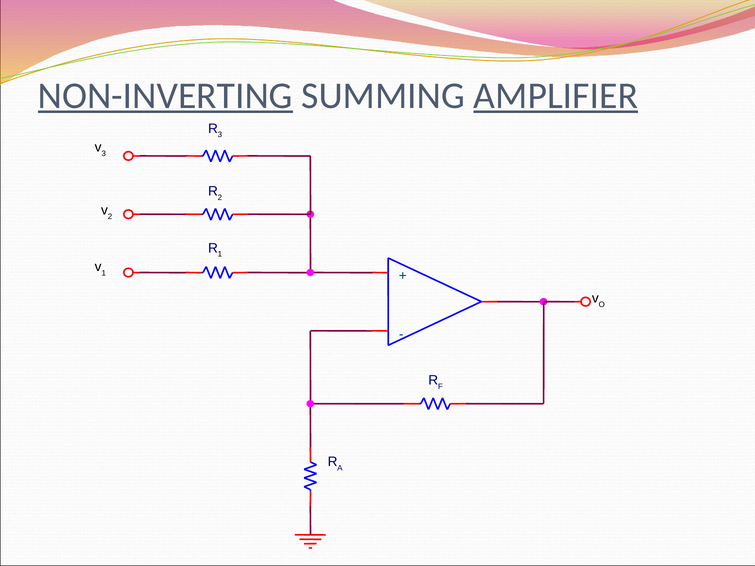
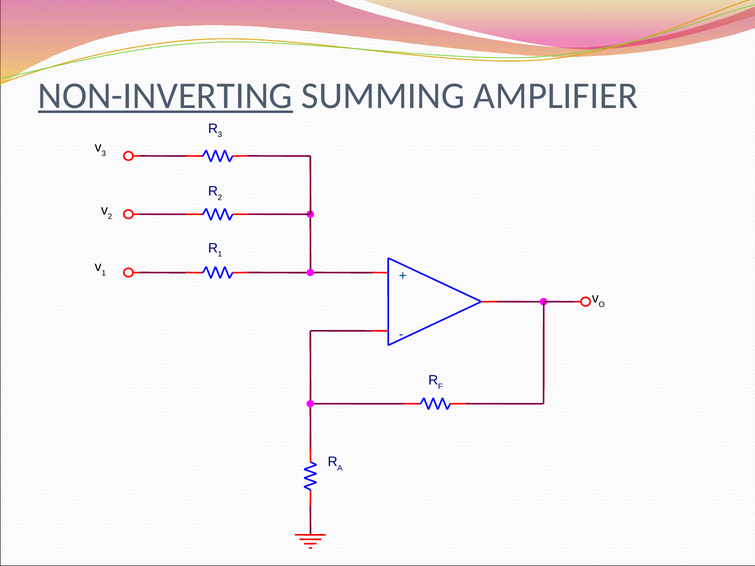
AMPLIFIER underline: present -> none (556, 96)
